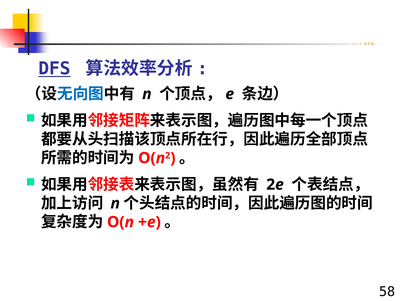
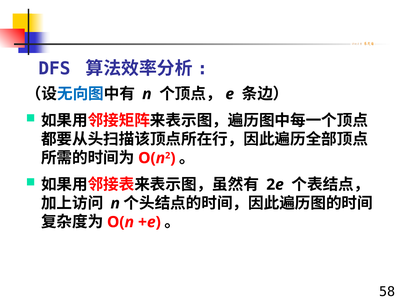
DFS underline: present -> none (55, 69)
